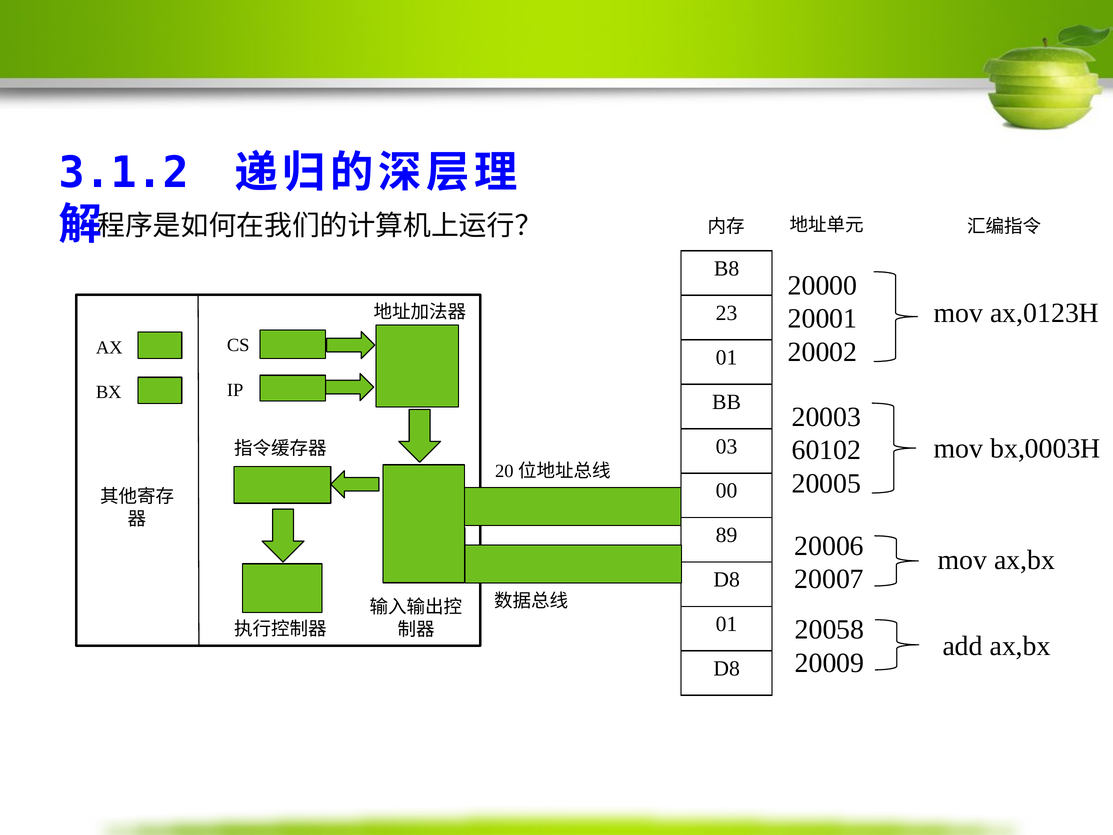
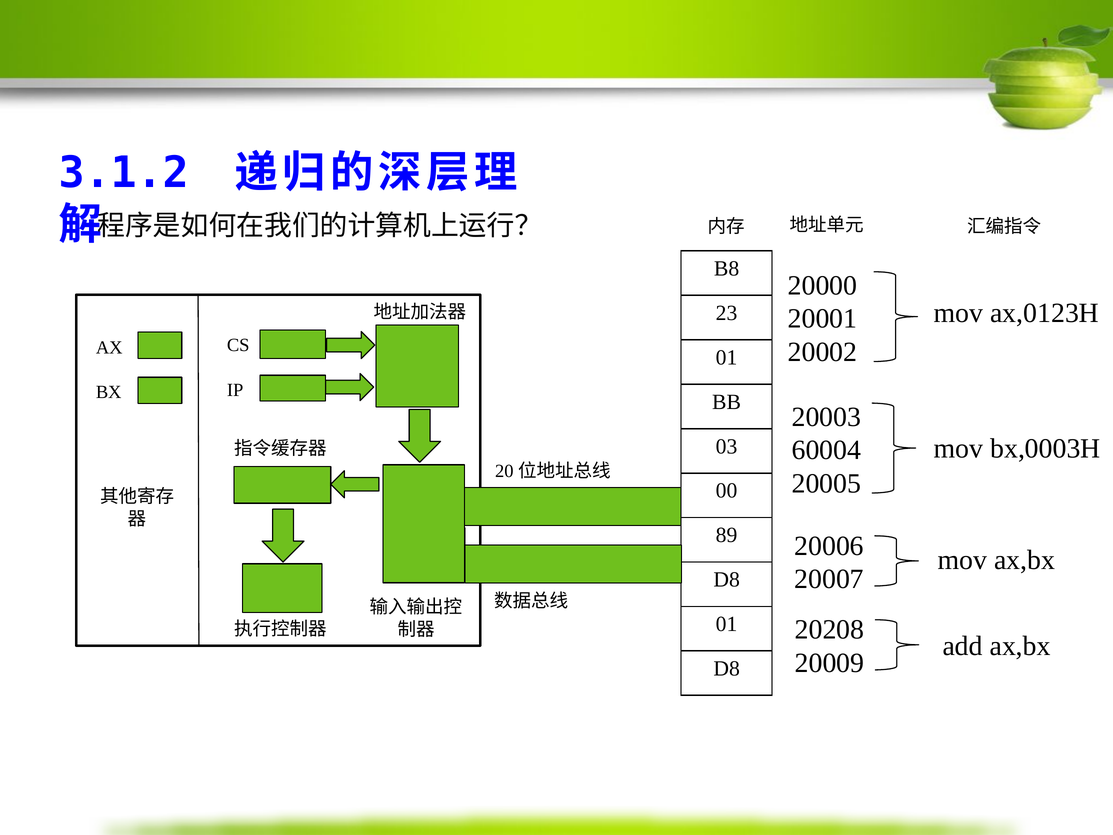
60102: 60102 -> 60004 (826, 450)
20058: 20058 -> 20208 (830, 630)
